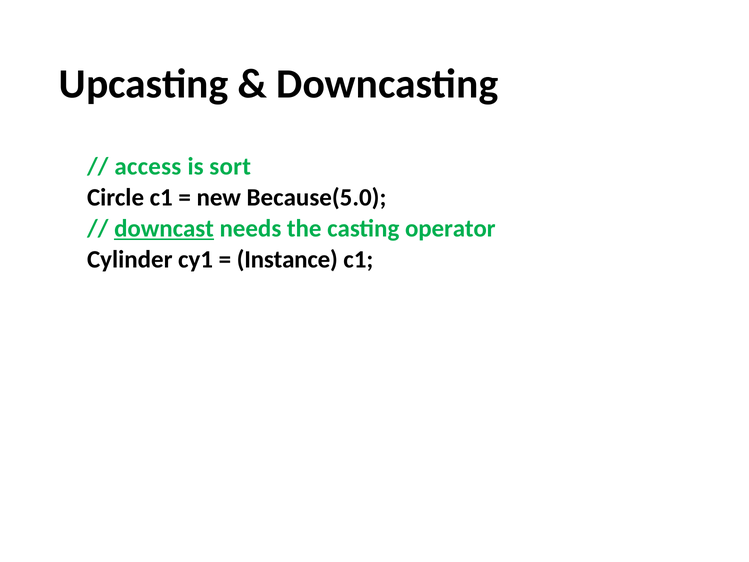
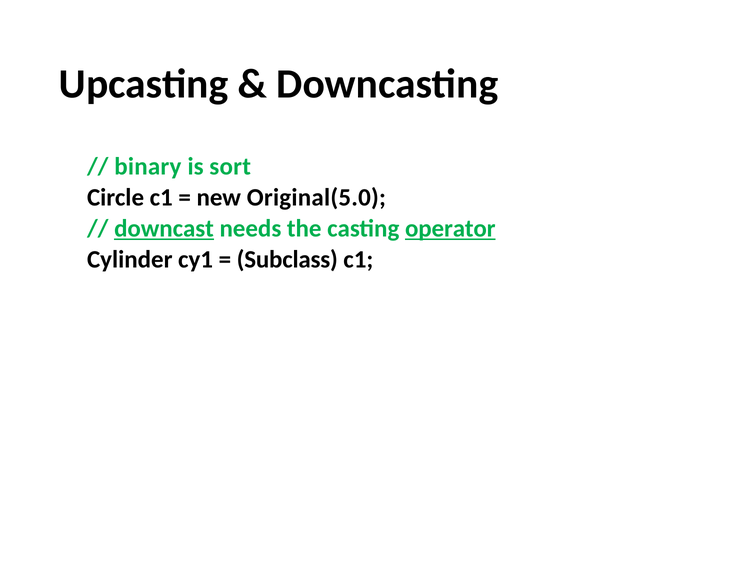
access: access -> binary (148, 167)
Because(5.0: Because(5.0 -> Original(5.0 (316, 197)
operator underline: none -> present (450, 228)
Instance: Instance -> Subclass (287, 259)
